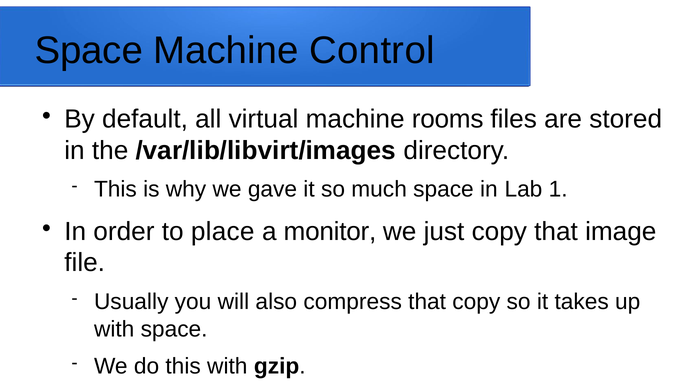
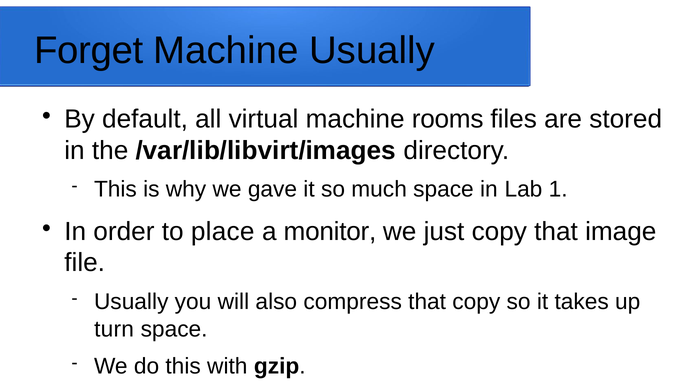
Space: Space -> Forget (89, 51)
Machine Control: Control -> Usually (372, 51)
with: with -> turn (114, 329)
